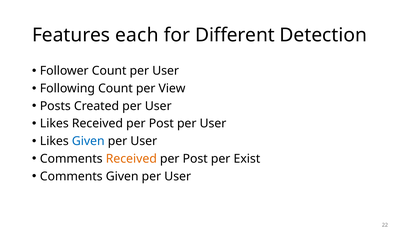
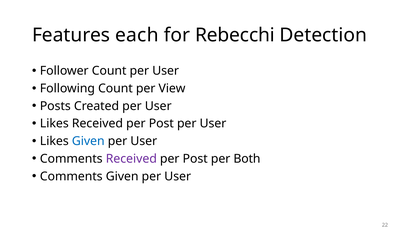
Different: Different -> Rebecchi (235, 35)
Received colour: orange -> purple (131, 159)
Exist: Exist -> Both (247, 159)
